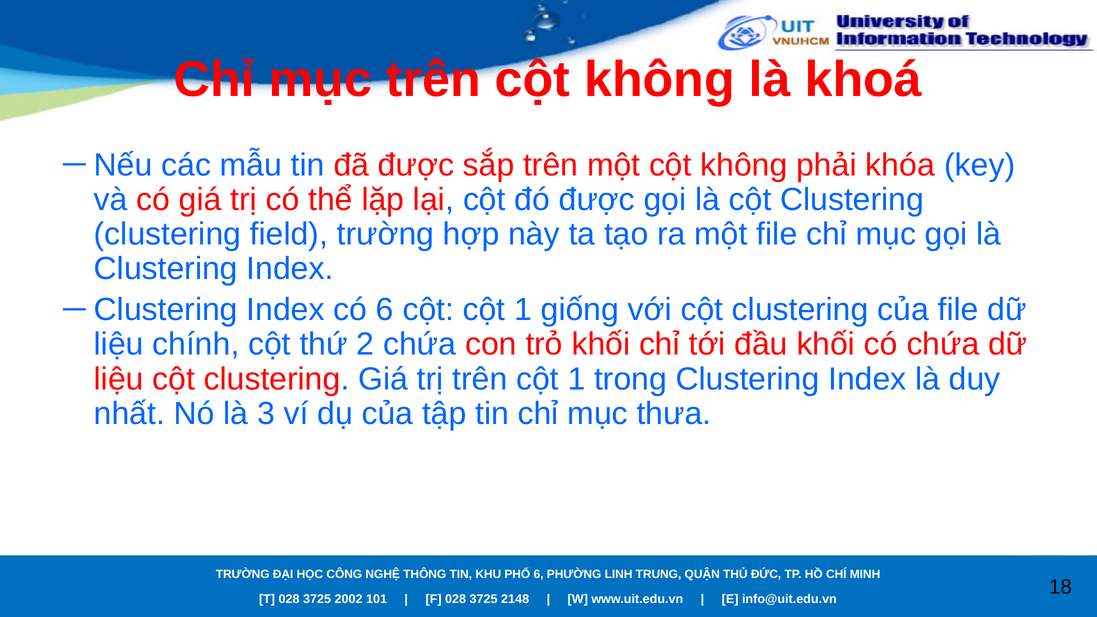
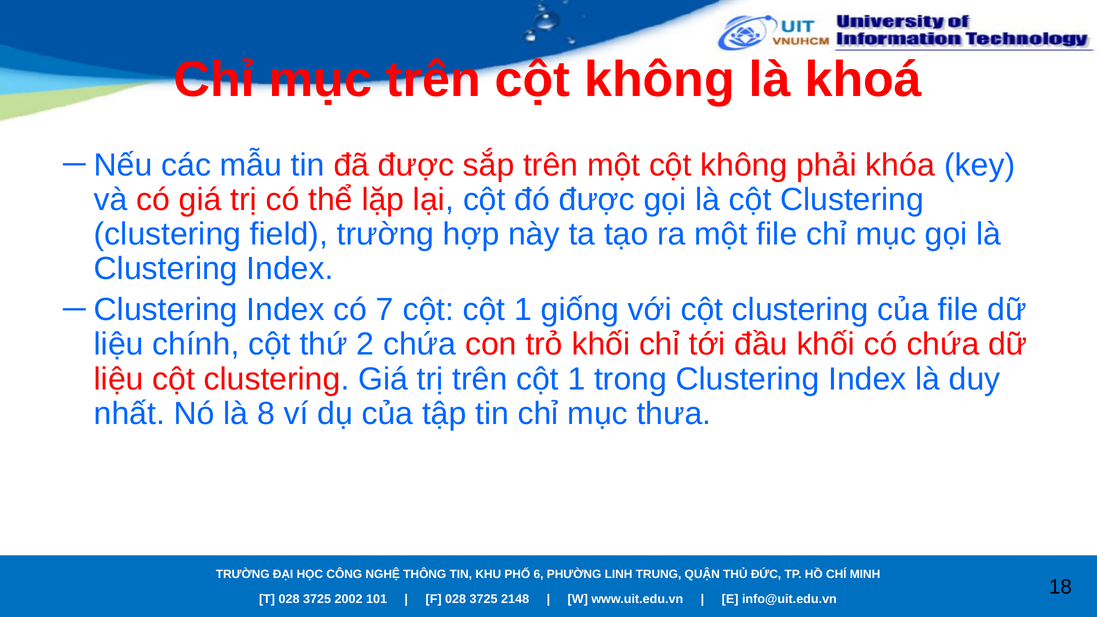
có 6: 6 -> 7 (385, 310)
3: 3 -> 8 (266, 414)
